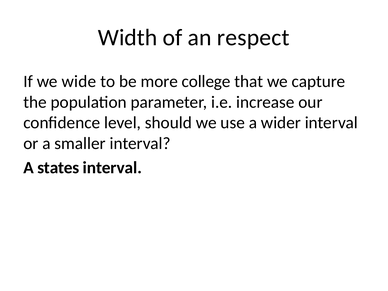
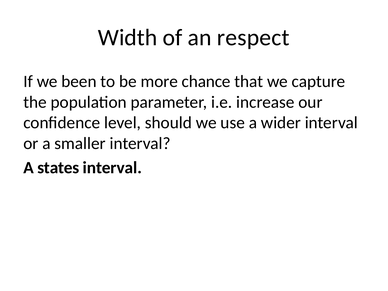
wide: wide -> been (79, 81)
college: college -> chance (206, 81)
